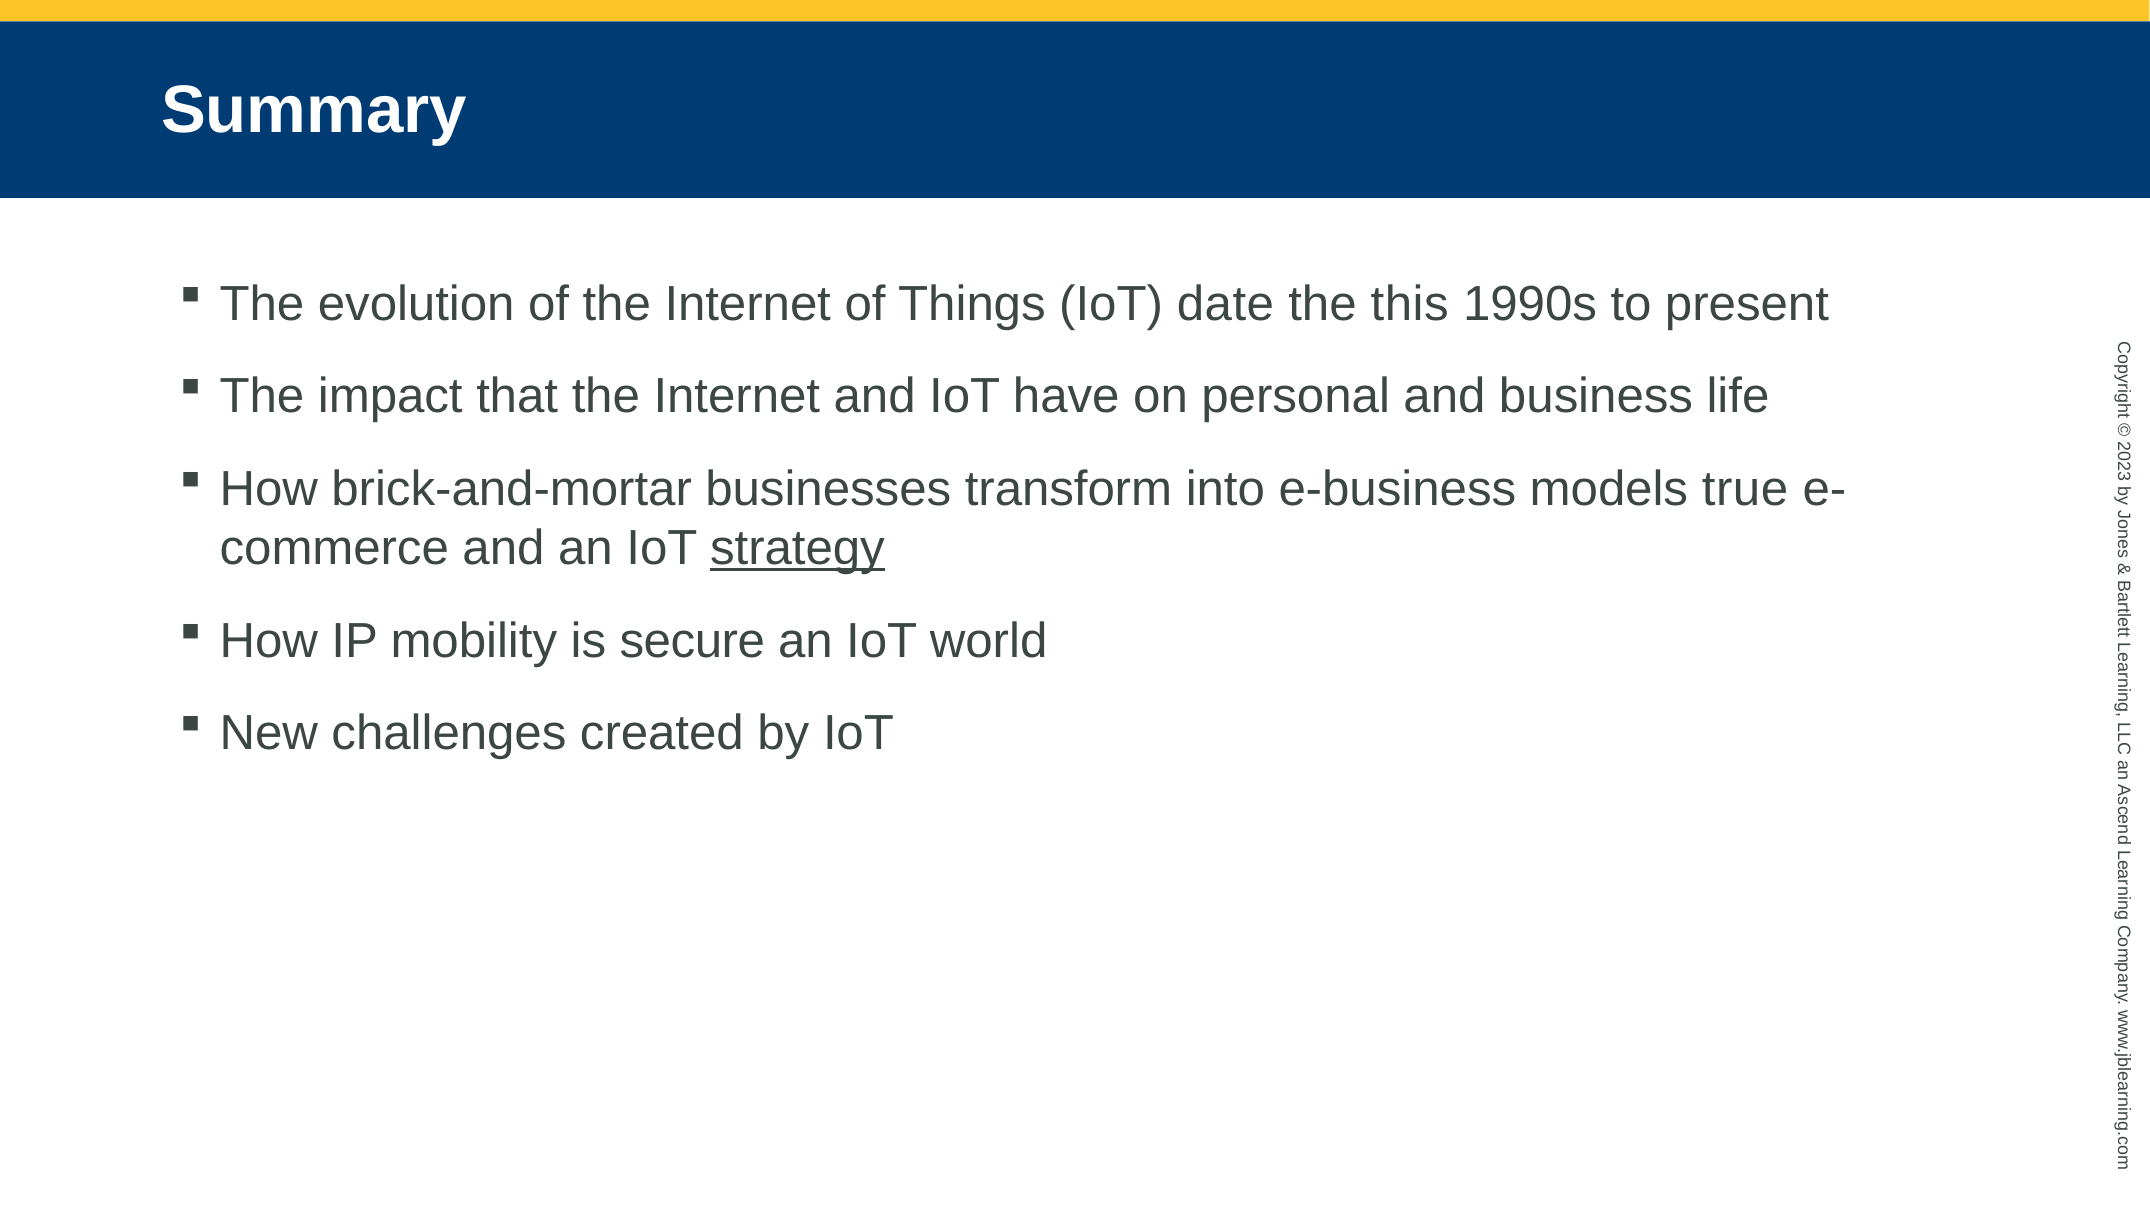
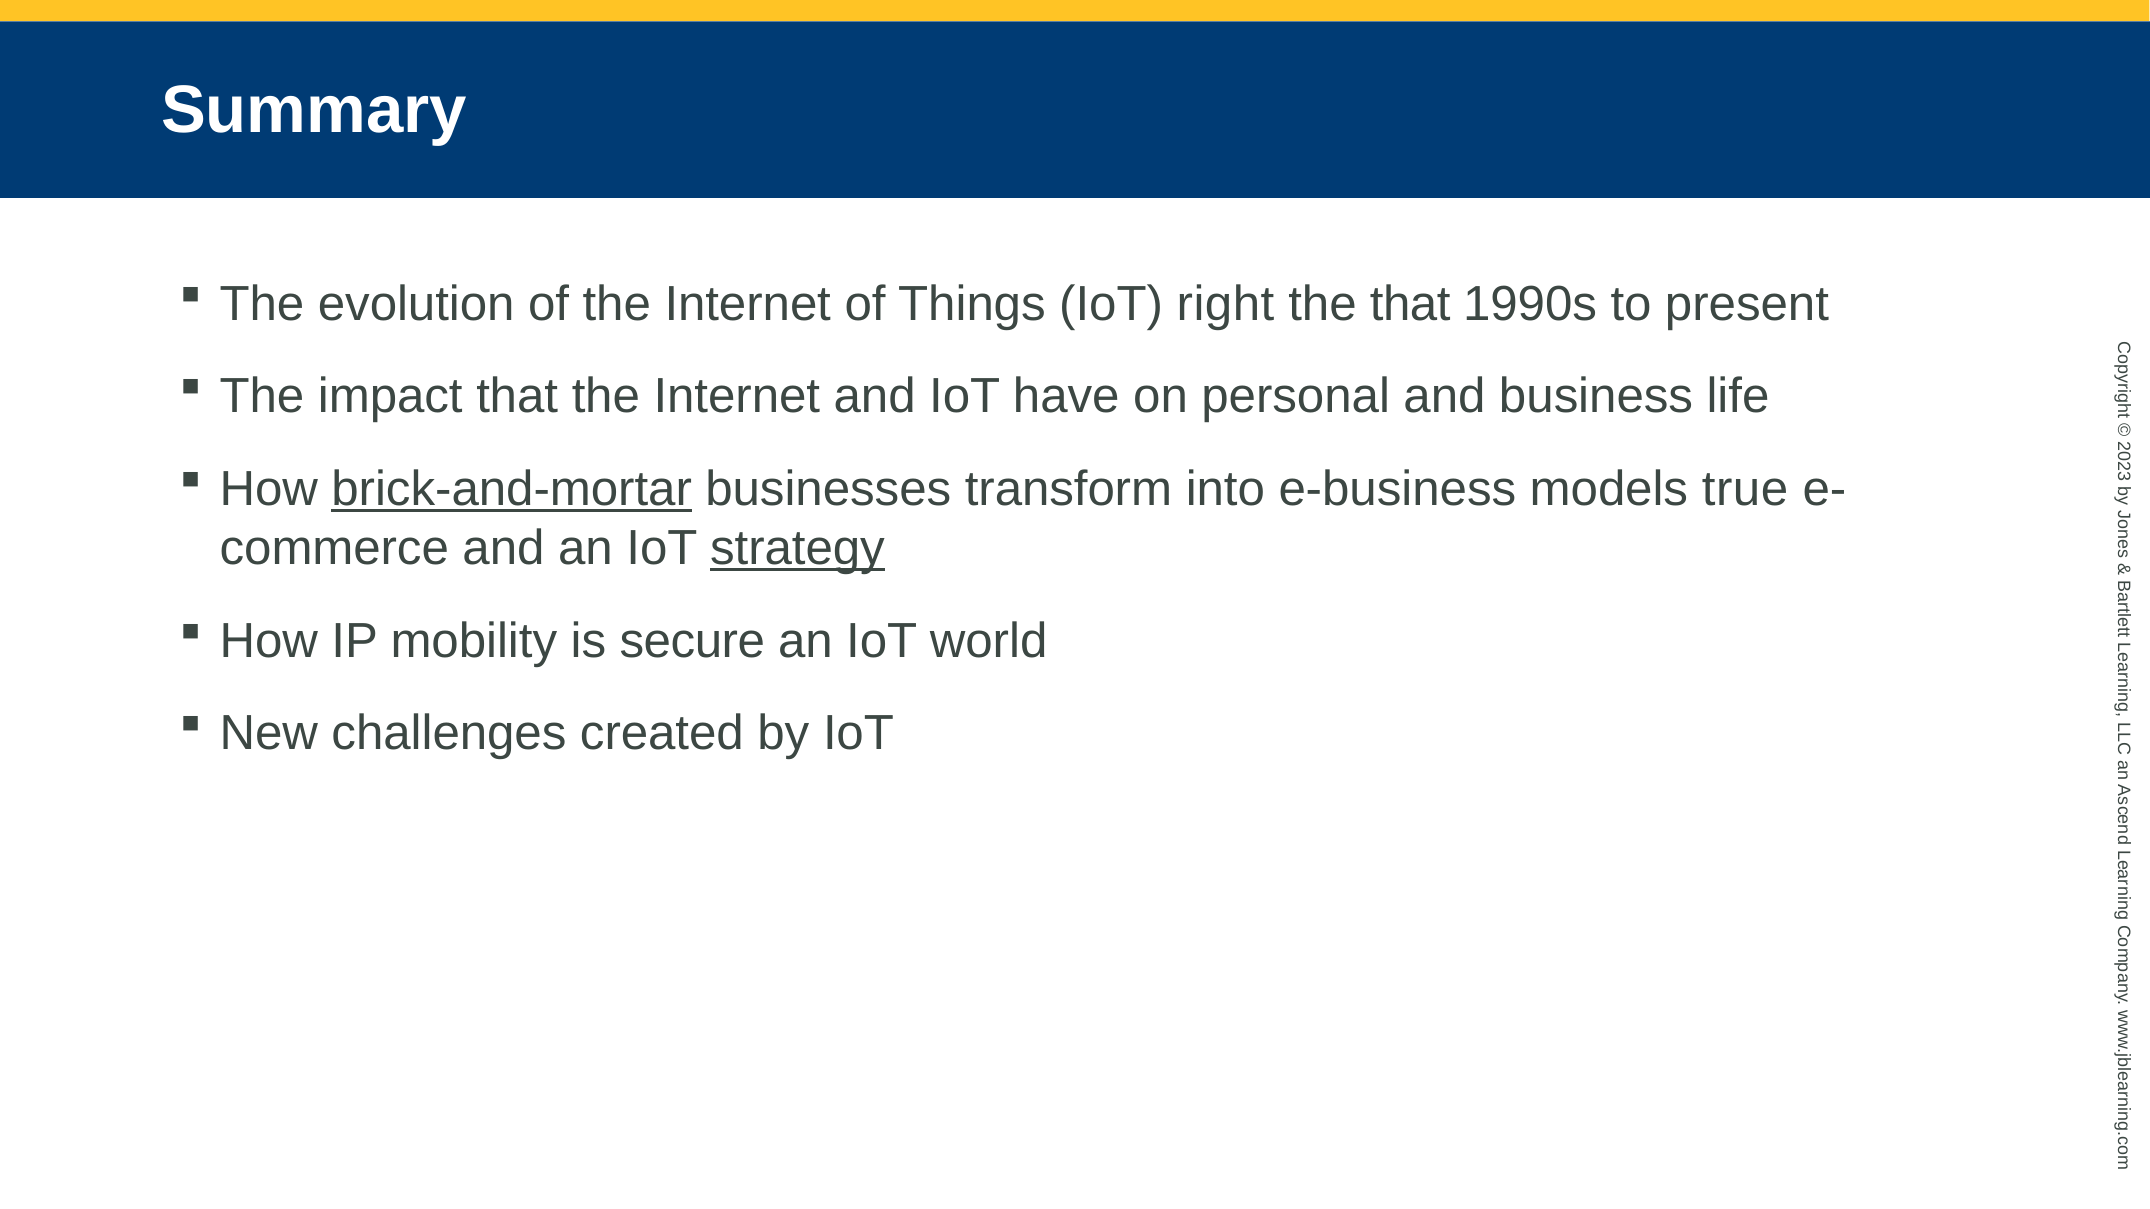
date: date -> right (1225, 304)
the this: this -> that (1410, 304)
brick-and-mortar underline: none -> present (512, 489)
